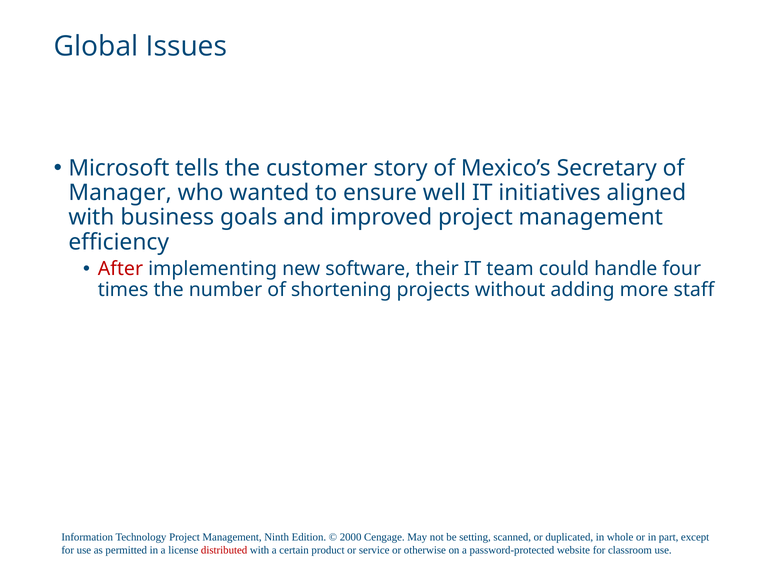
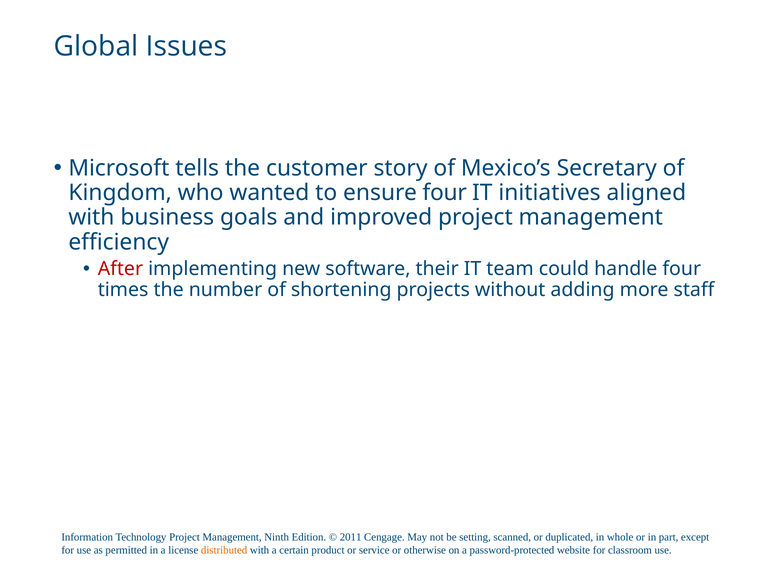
Manager: Manager -> Kingdom (120, 193)
ensure well: well -> four (445, 193)
2000: 2000 -> 2011 (351, 538)
distributed colour: red -> orange (224, 551)
